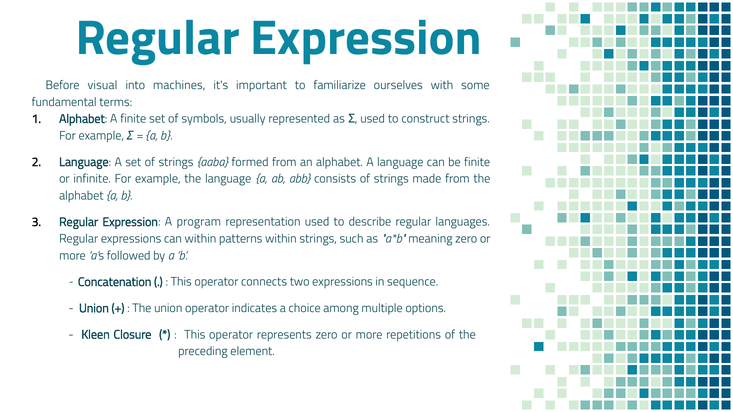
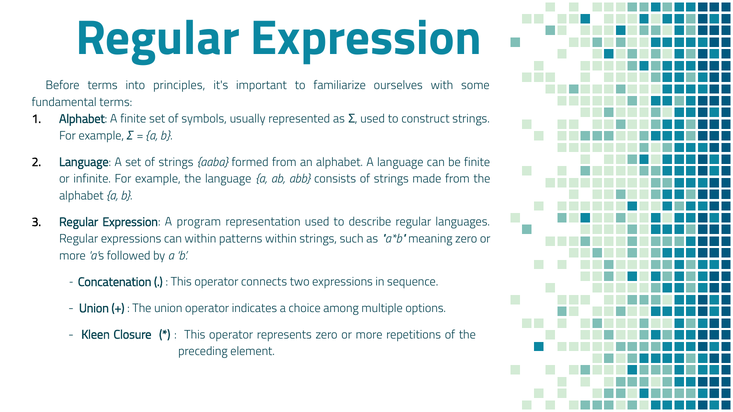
Before visual: visual -> terms (103, 85)
machines: machines -> principles (179, 85)
